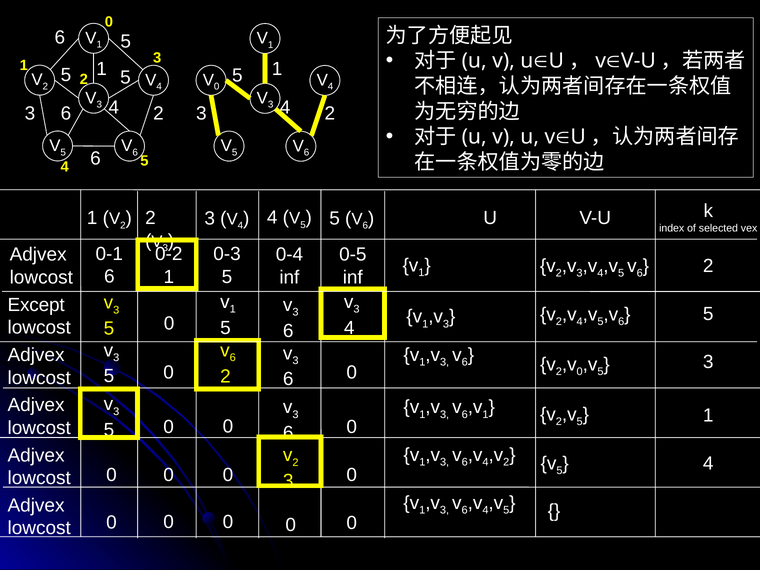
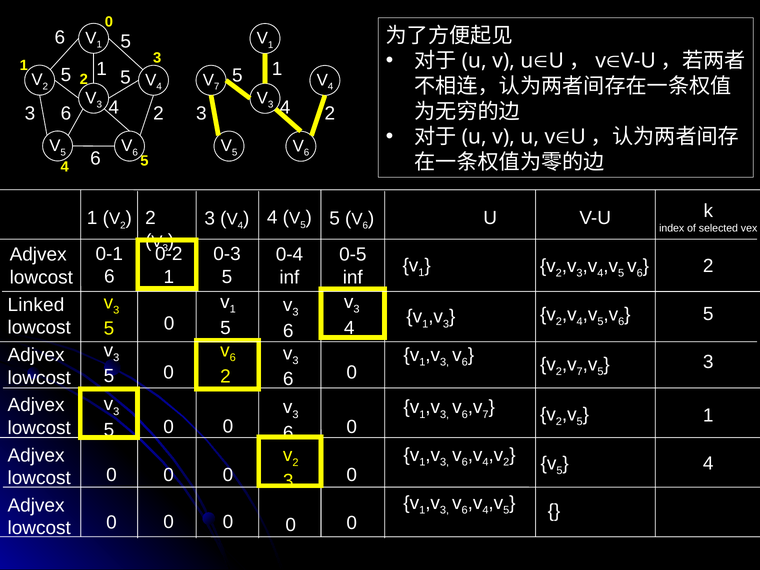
V 0: 0 -> 7 (217, 87)
Except: Except -> Linked (36, 305)
0: 0 -> 7 (580, 372)
1: 1 -> 7 (486, 414)
